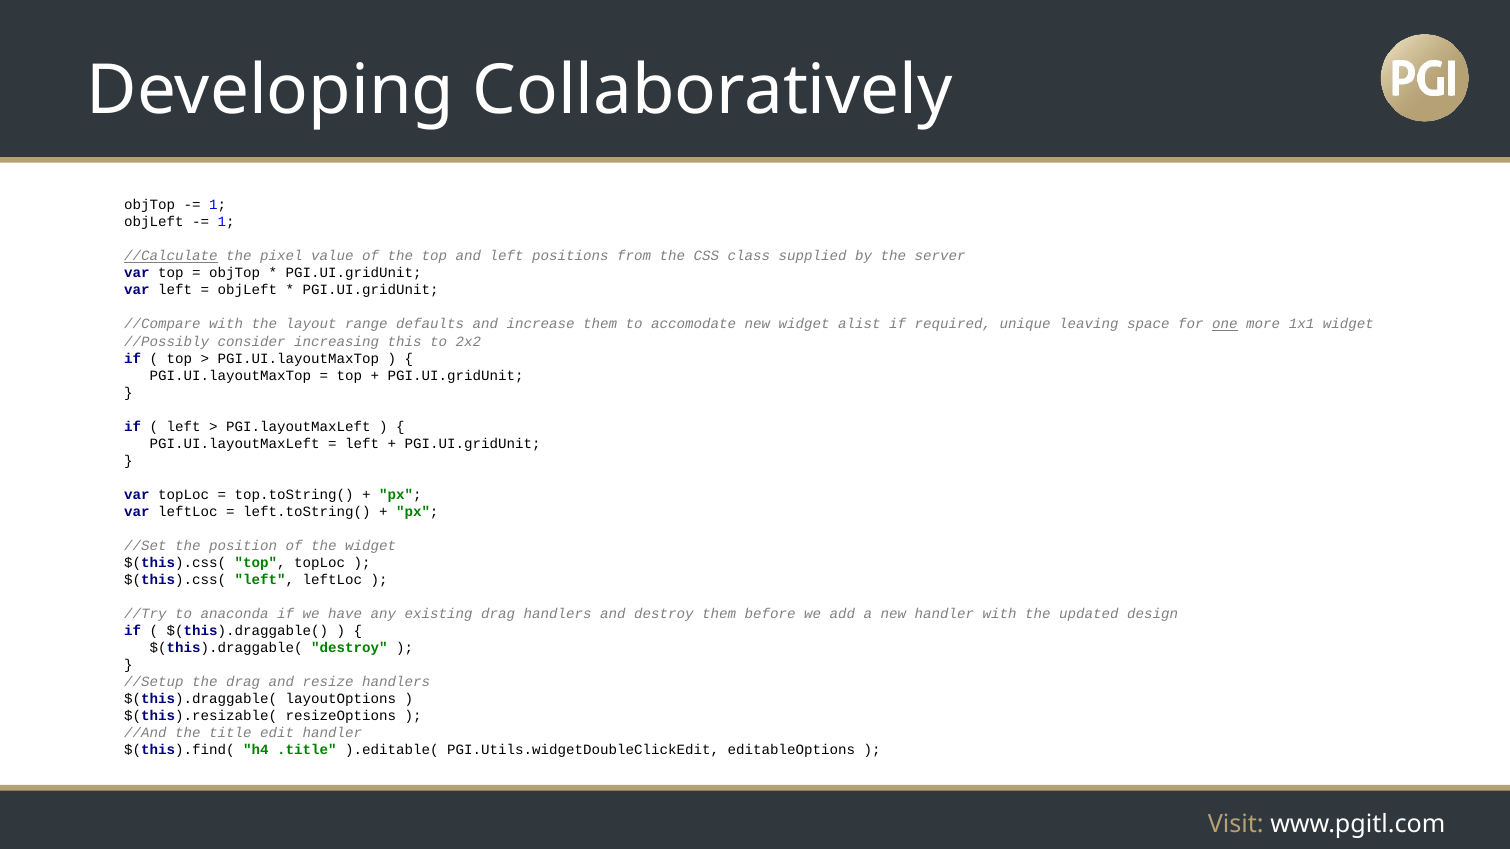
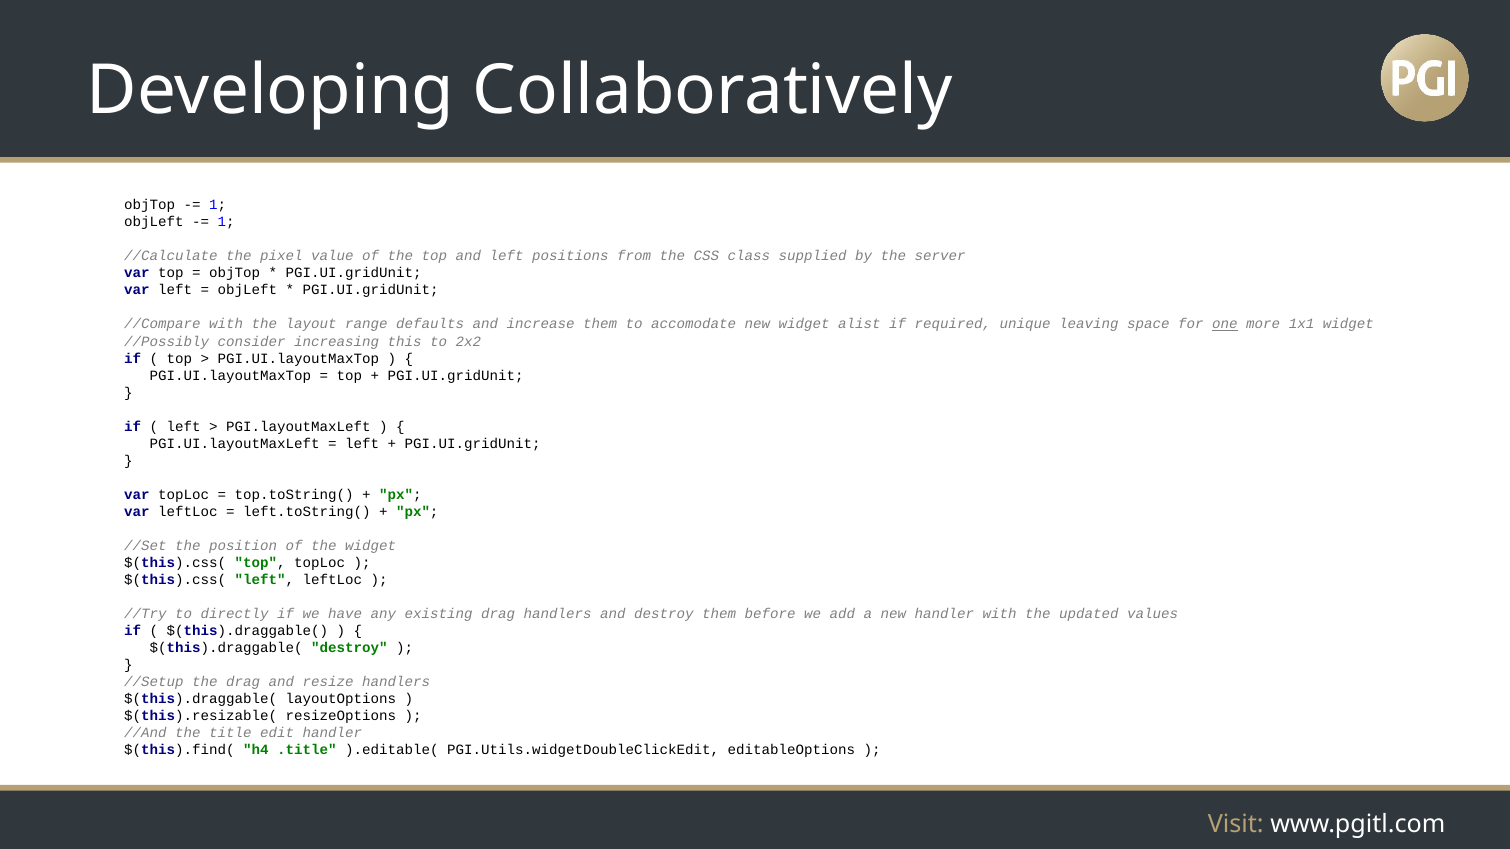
//Calculate underline: present -> none (171, 256)
anaconda: anaconda -> directly (235, 614)
design: design -> values (1153, 614)
